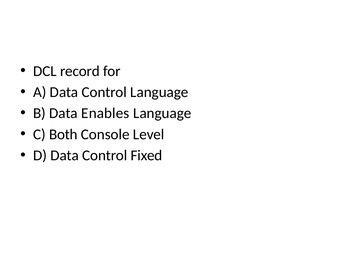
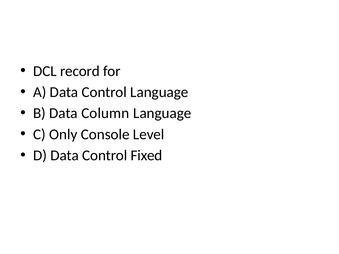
Enables: Enables -> Column (105, 113)
Both: Both -> Only (63, 134)
